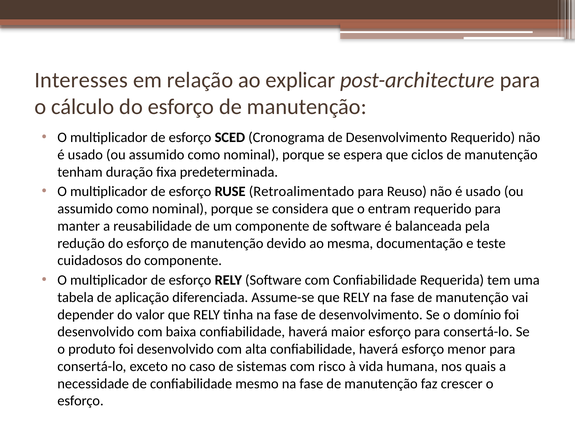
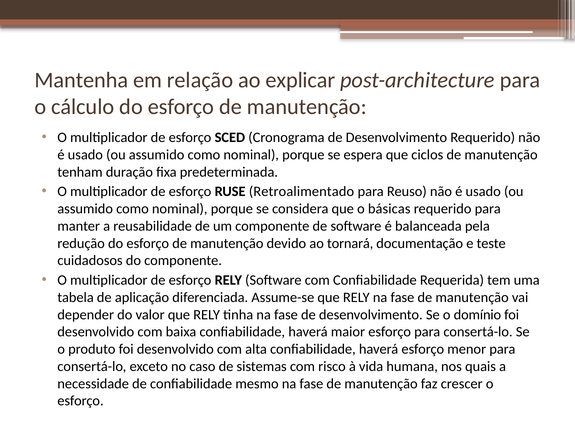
Interesses: Interesses -> Mantenha (81, 80)
entram: entram -> básicas (389, 209)
mesma: mesma -> tornará (350, 243)
